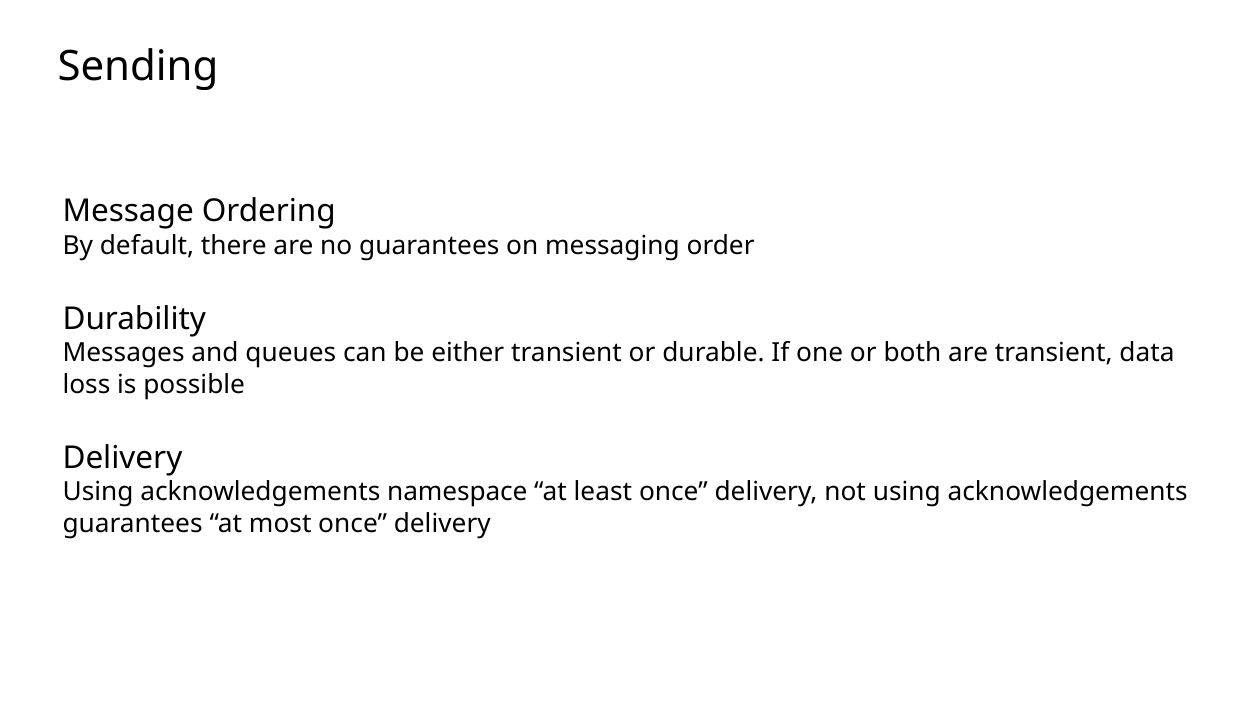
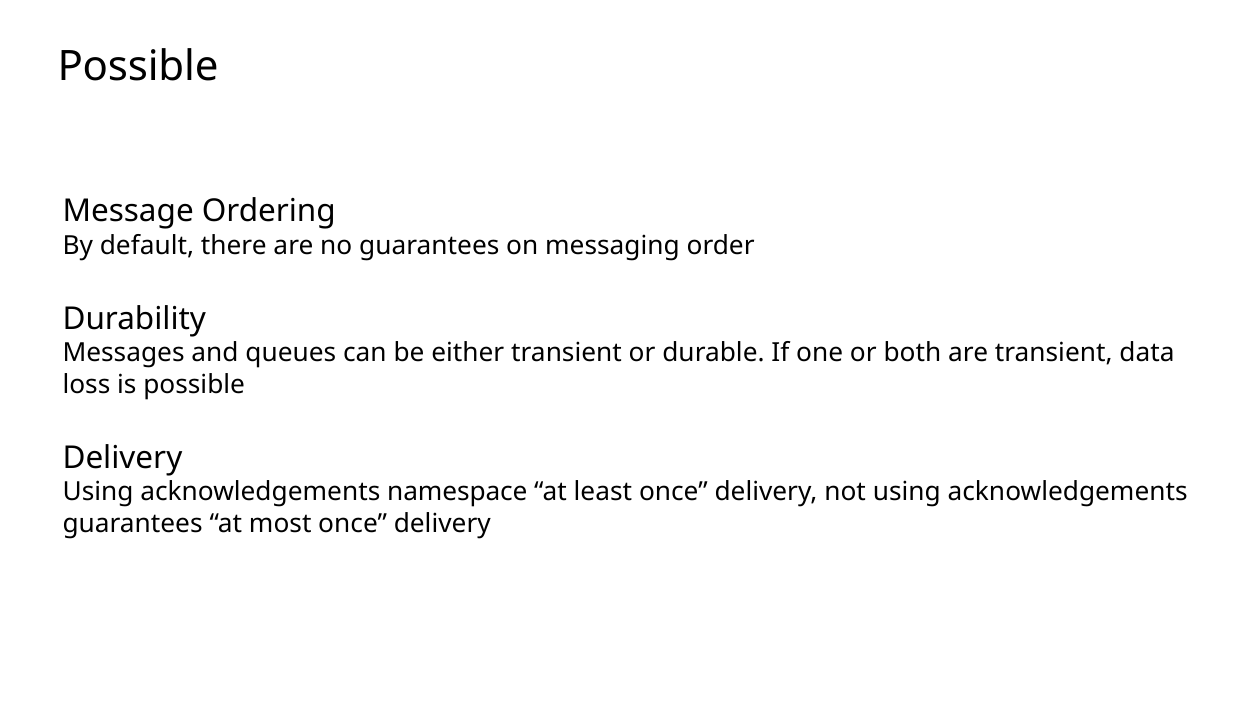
Sending: Sending -> Possible (138, 67)
